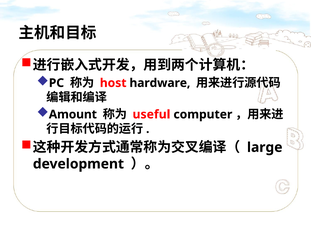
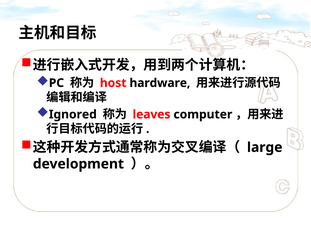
Amount: Amount -> Ignored (73, 115)
useful: useful -> leaves (152, 115)
